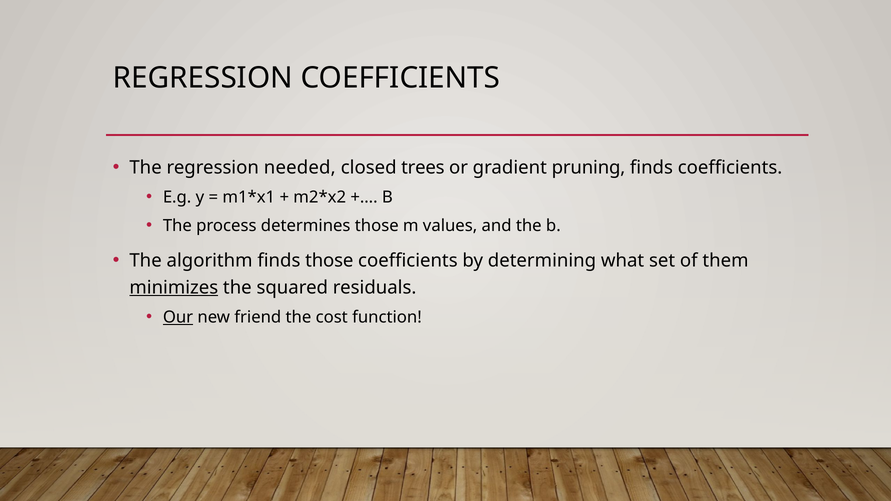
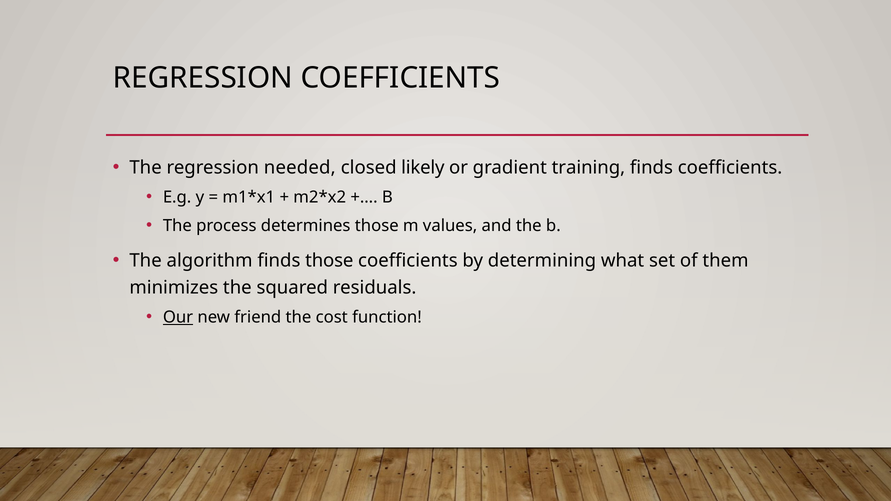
trees: trees -> likely (423, 168)
pruning: pruning -> training (588, 168)
minimizes underline: present -> none (174, 288)
